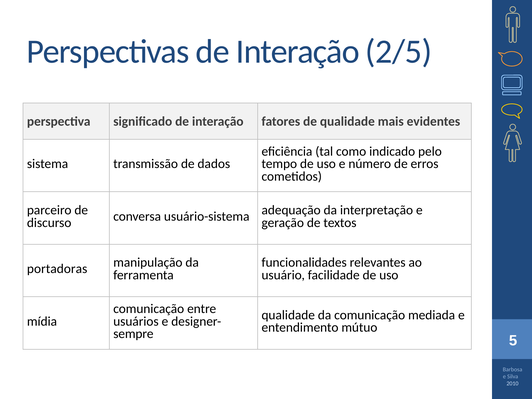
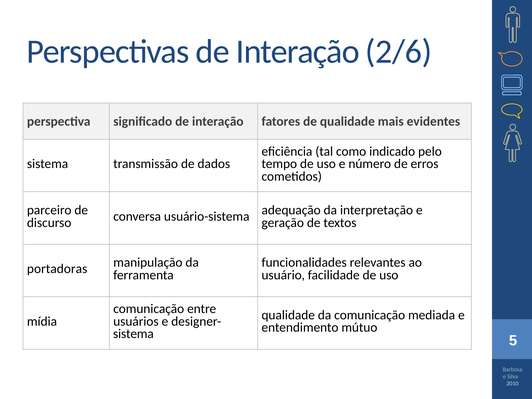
2/5: 2/5 -> 2/6 (399, 52)
sempre: sempre -> sistema (133, 334)
